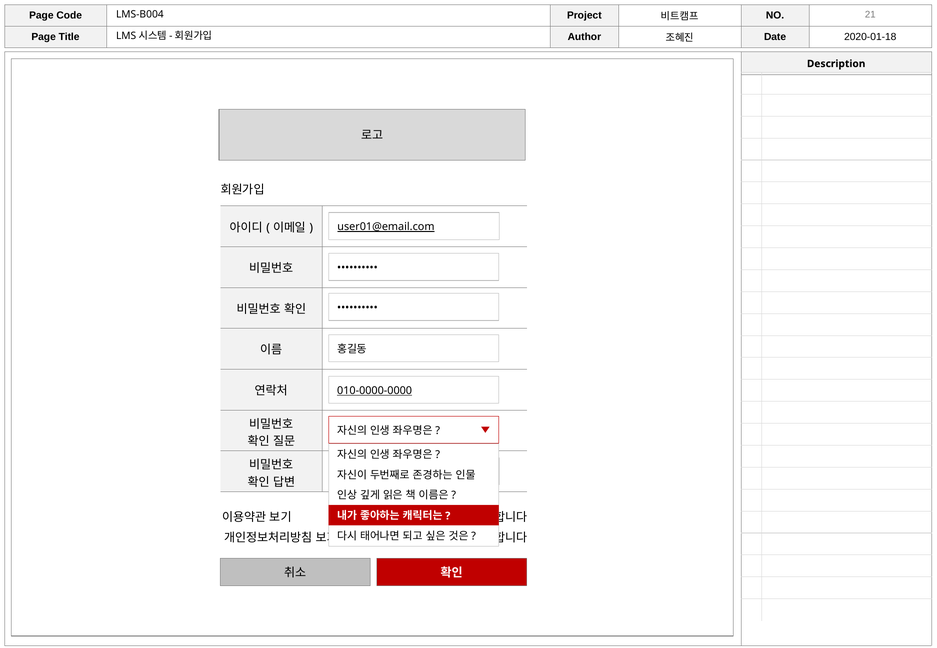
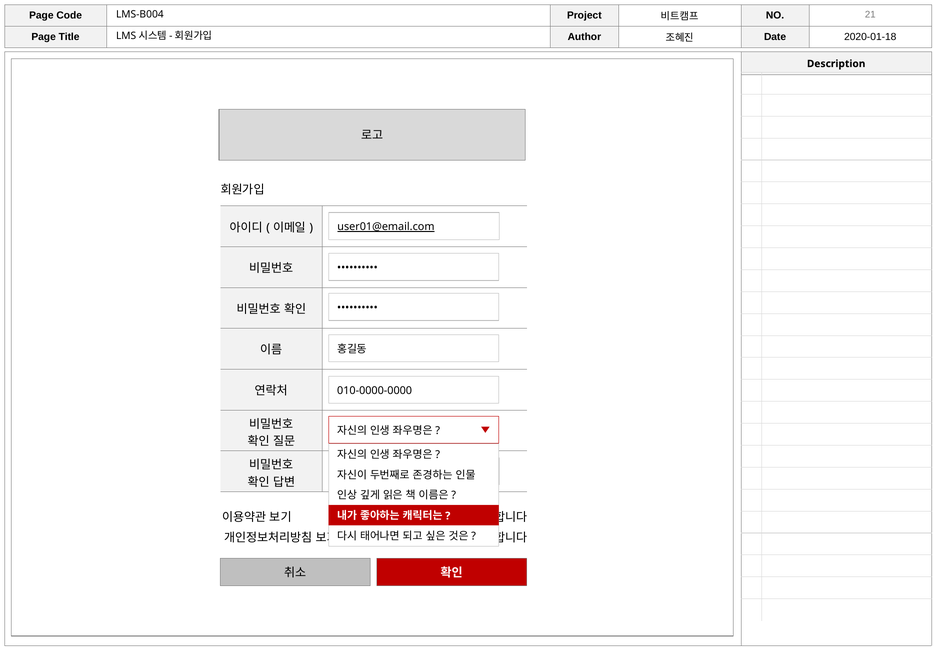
010-0000-0000 underline: present -> none (375, 391)
